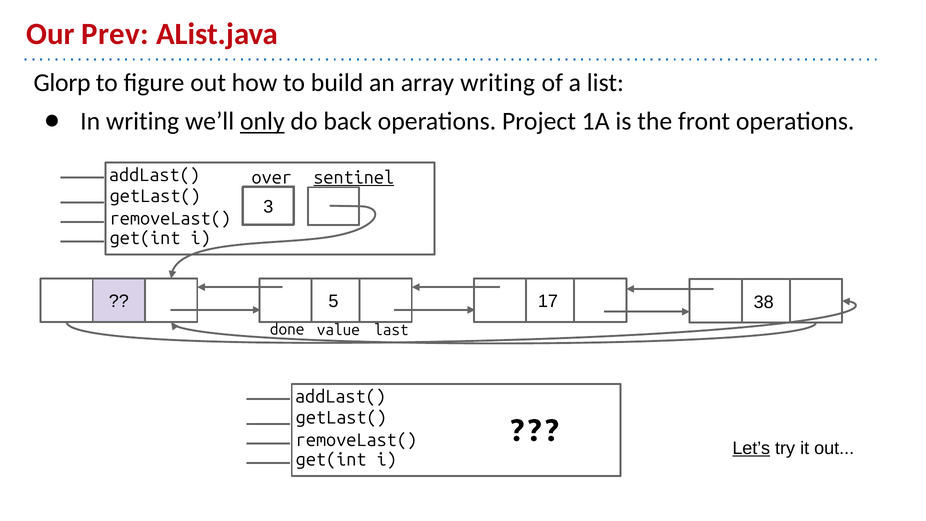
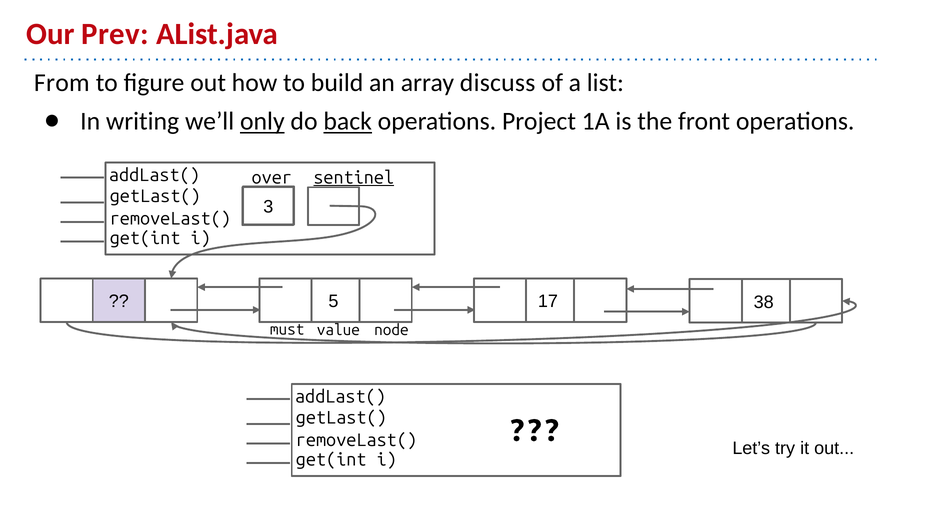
Glorp: Glorp -> From (62, 83)
array writing: writing -> discuss (498, 83)
back underline: none -> present (348, 121)
done: done -> must (287, 330)
last: last -> node (391, 330)
Let’s underline: present -> none (751, 448)
